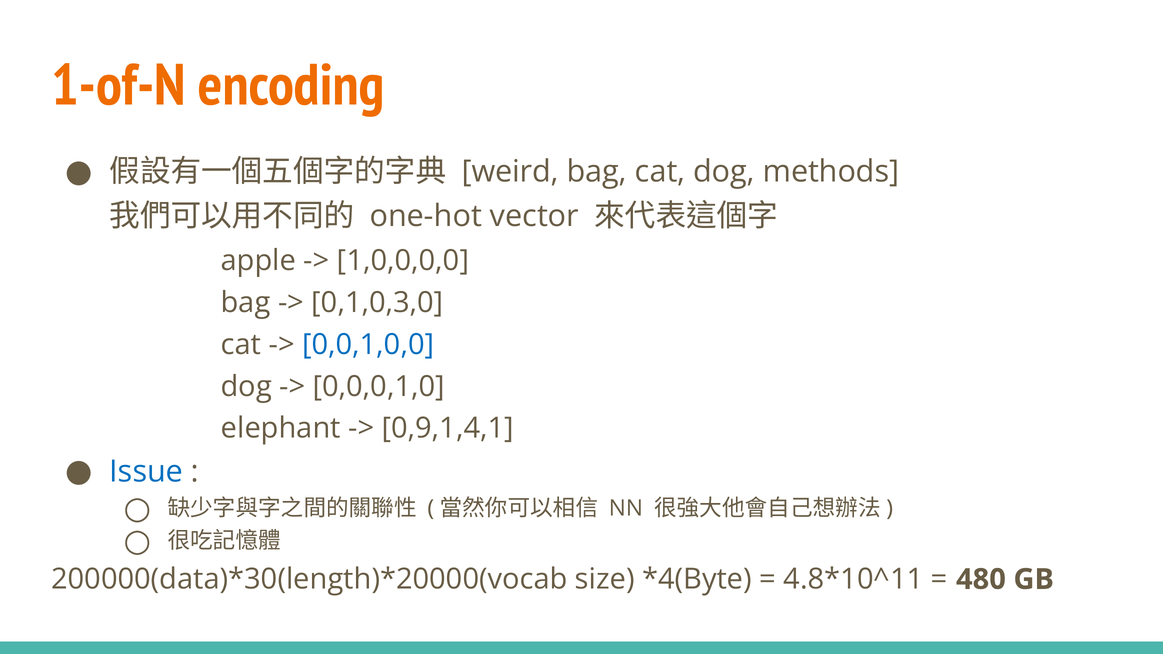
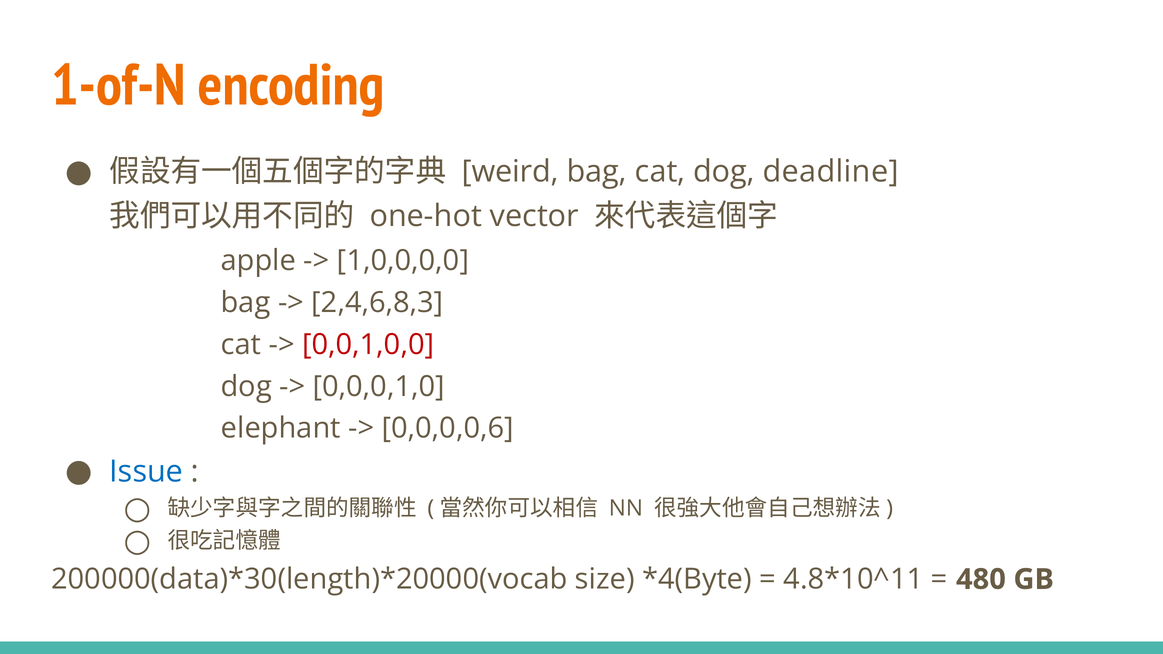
methods: methods -> deadline (831, 172)
0,1,0,3,0: 0,1,0,3,0 -> 2,4,6,8,3 (377, 303)
0,0,1,0,0 colour: blue -> red (368, 345)
0,9,1,4,1: 0,9,1,4,1 -> 0,0,0,0,6 (448, 428)
